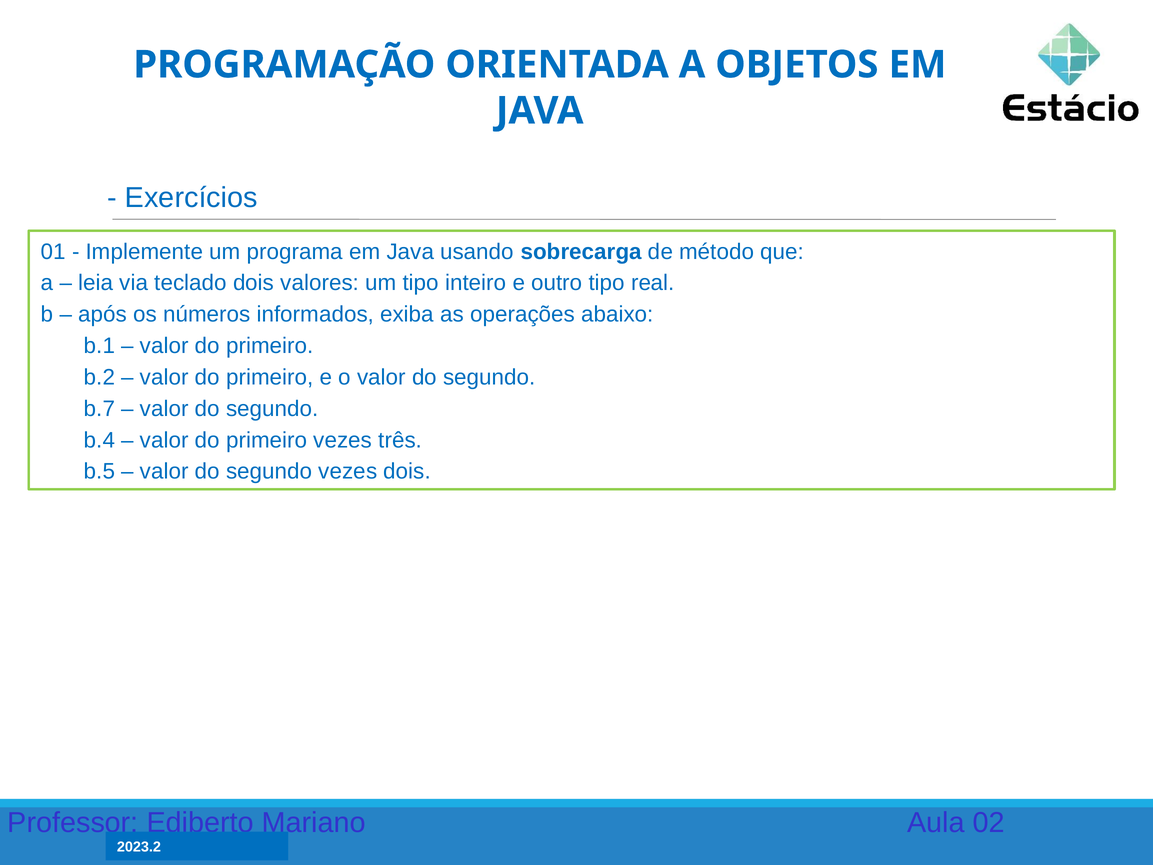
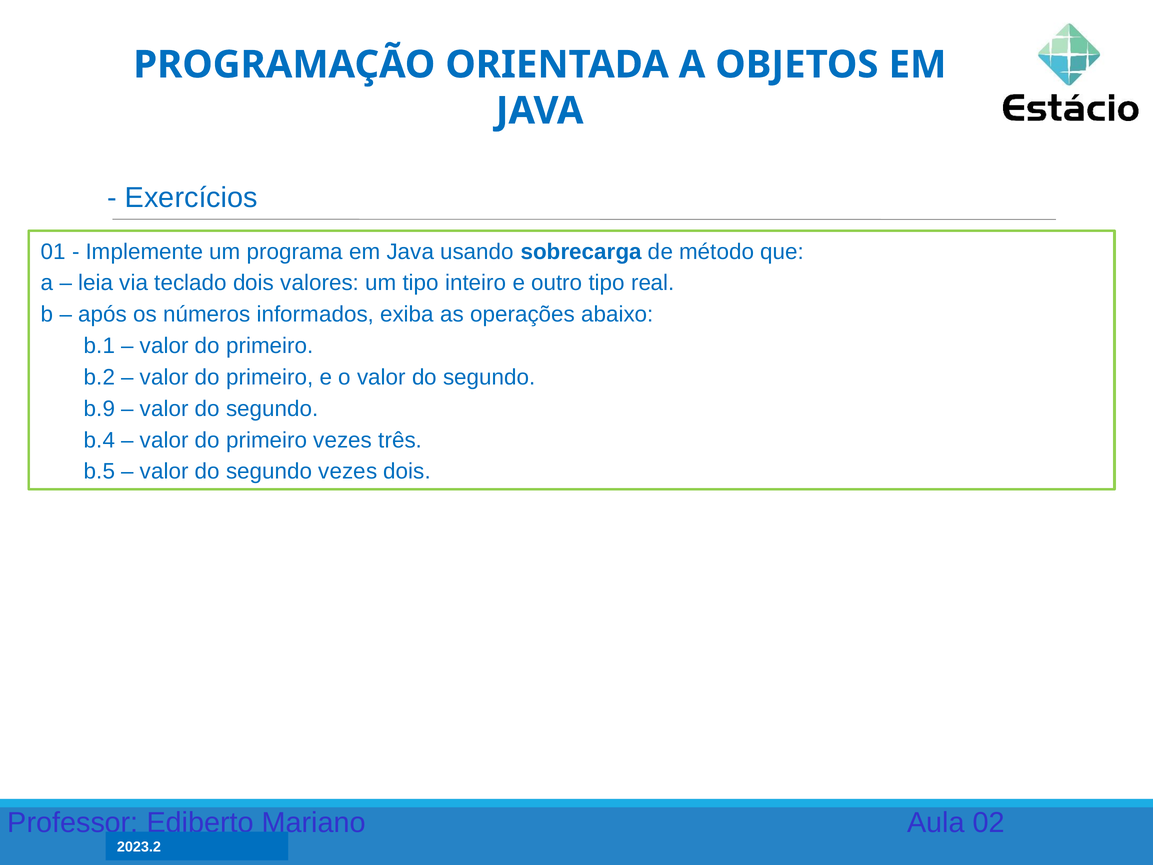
b.7: b.7 -> b.9 (100, 409)
